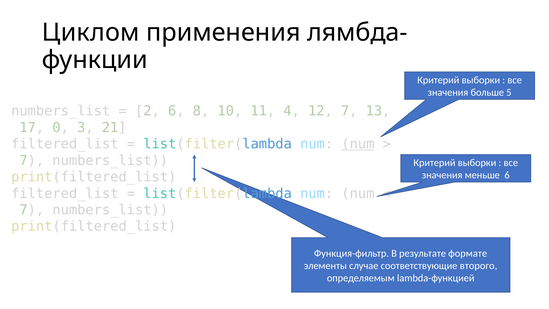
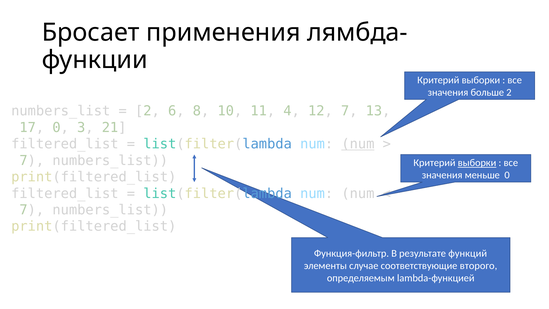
Циклом: Циклом -> Бросает (91, 33)
больше 5: 5 -> 2 (509, 92)
выборки underline: none -> present (477, 163)
меньше 6: 6 -> 0 (507, 175)
формате: формате -> функций (468, 253)
